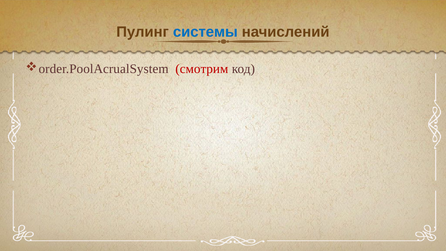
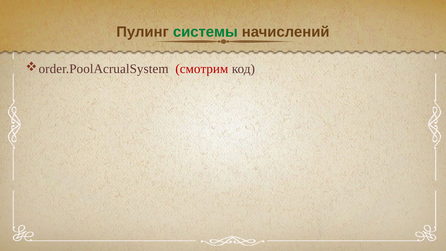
системы colour: blue -> green (205, 32)
